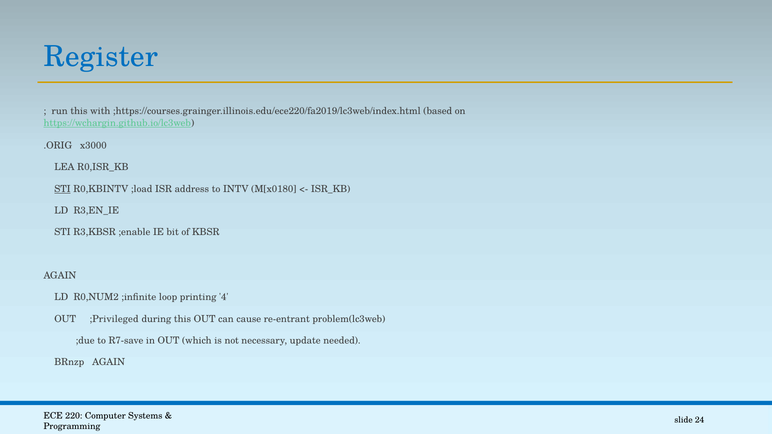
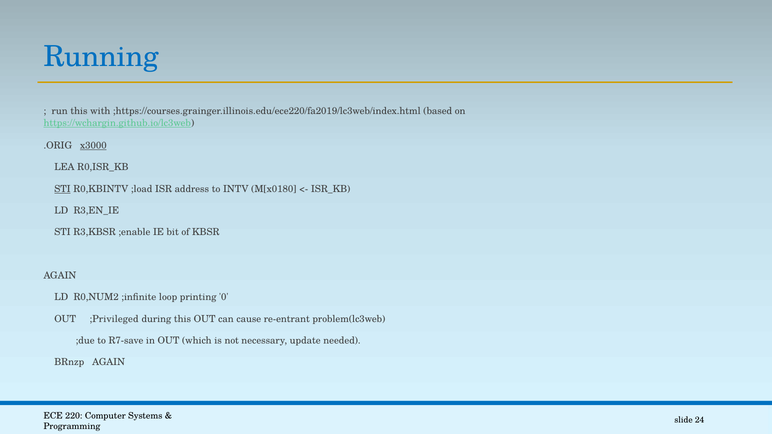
Register: Register -> Running (101, 57)
x3000 underline: none -> present (93, 146)
4: 4 -> 0 (224, 297)
